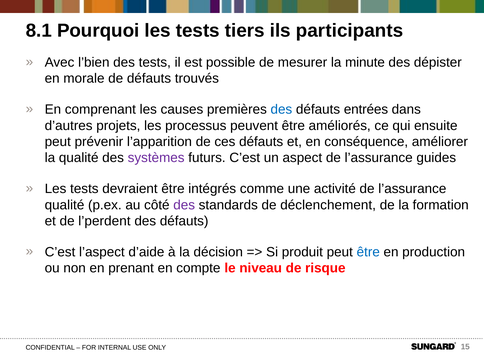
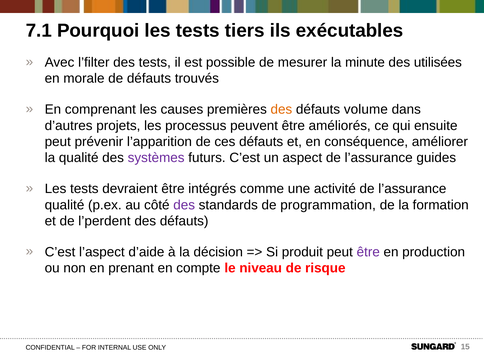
8.1: 8.1 -> 7.1 (39, 31)
participants: participants -> exécutables (350, 31)
l’bien: l’bien -> l’filter (94, 62)
dépister: dépister -> utilisées (438, 62)
des colour: blue -> orange (281, 109)
entrées: entrées -> volume (366, 109)
déclenchement: déclenchement -> programmation (328, 205)
être colour: blue -> purple (368, 252)
